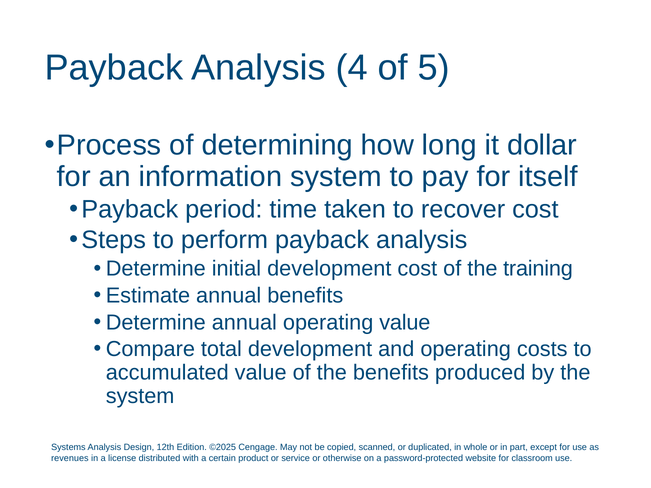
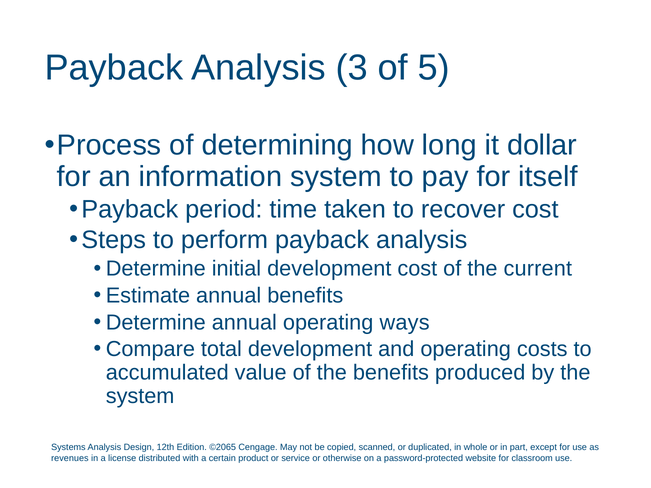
4: 4 -> 3 (352, 68)
training: training -> current (538, 269)
operating value: value -> ways (405, 323)
©2025: ©2025 -> ©2065 (223, 448)
